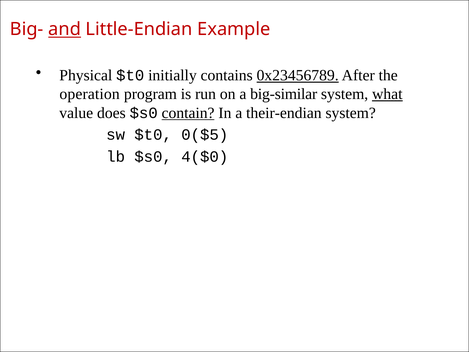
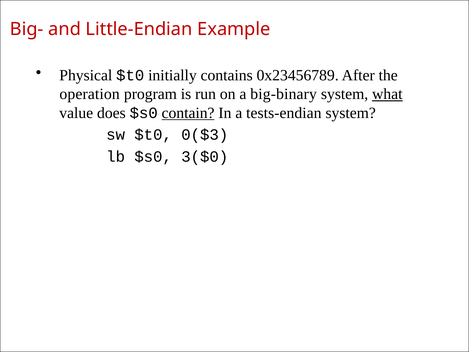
and underline: present -> none (65, 29)
0x23456789 underline: present -> none (298, 75)
big-similar: big-similar -> big-binary (284, 94)
their-endian: their-endian -> tests-endian (284, 113)
0($5: 0($5 -> 0($3 (205, 135)
4($0: 4($0 -> 3($0 (205, 157)
